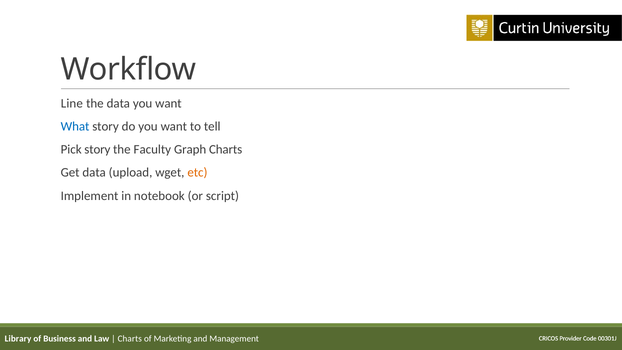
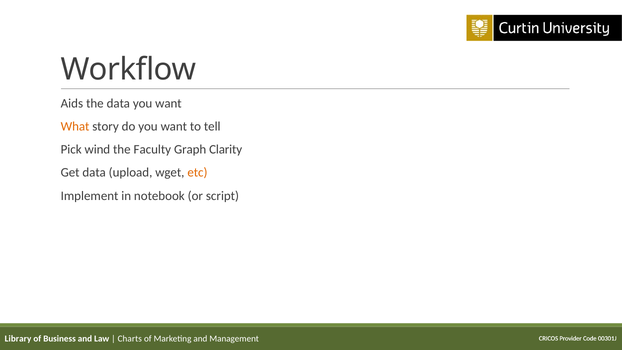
Line: Line -> Aids (72, 103)
What colour: blue -> orange (75, 126)
Pick story: story -> wind (97, 150)
Graph Charts: Charts -> Clarity (226, 150)
